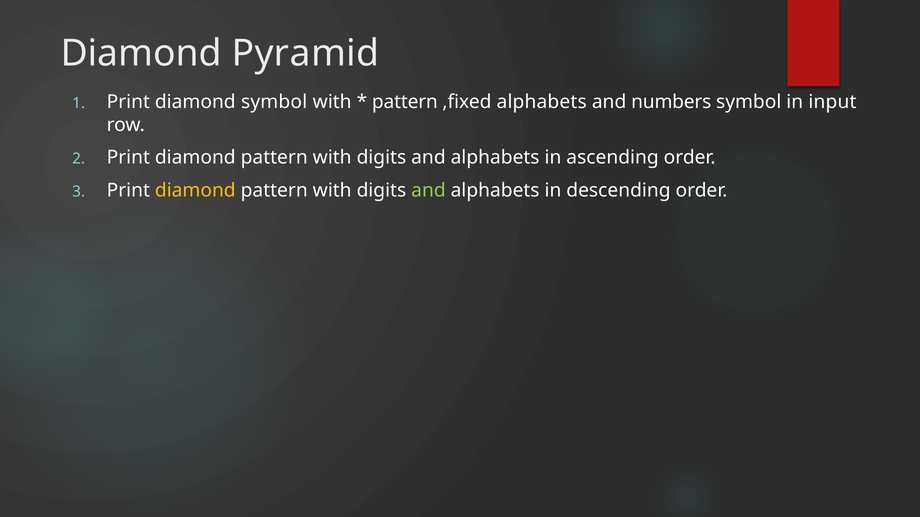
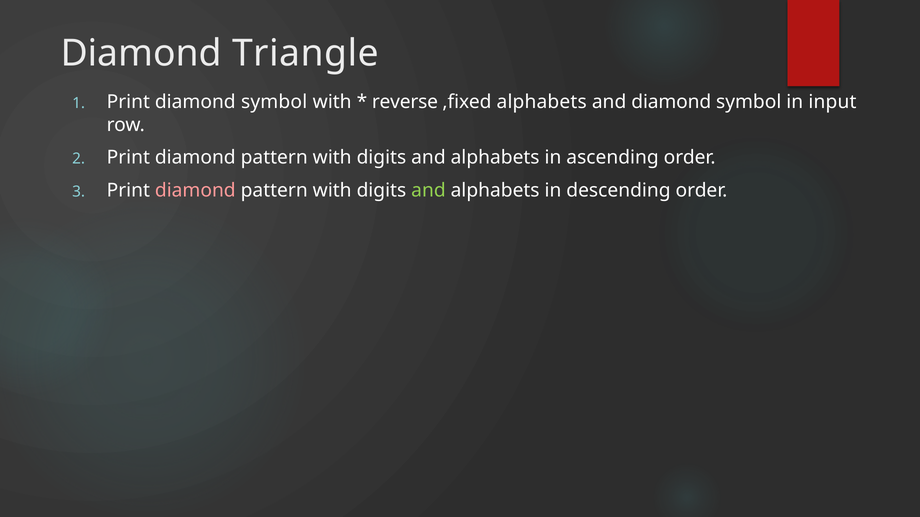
Pyramid: Pyramid -> Triangle (305, 54)
pattern: pattern -> reverse (405, 102)
and numbers: numbers -> diamond (671, 102)
diamond colour: yellow -> pink (195, 190)
